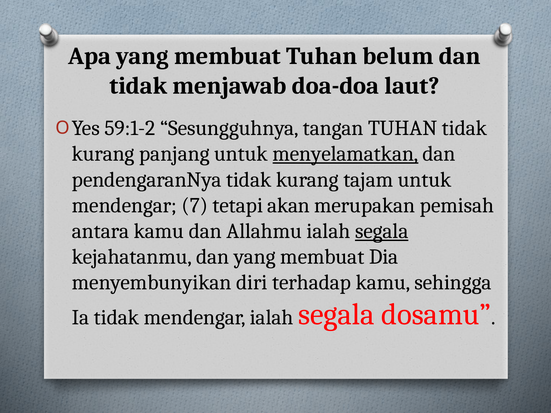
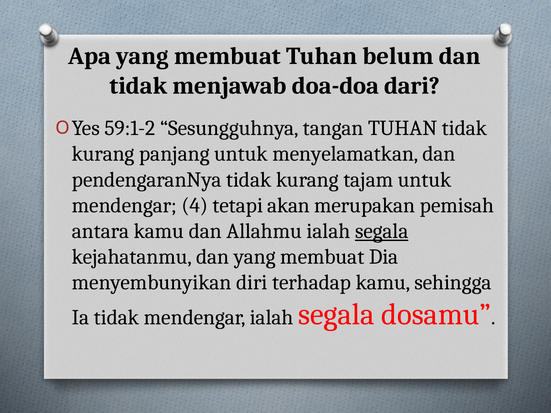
laut: laut -> dari (412, 86)
menyelamatkan underline: present -> none (345, 154)
7: 7 -> 4 (195, 205)
